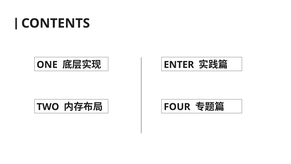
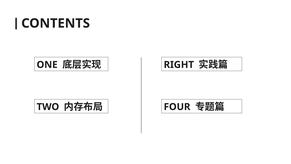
ENTER: ENTER -> RIGHT (179, 65)
